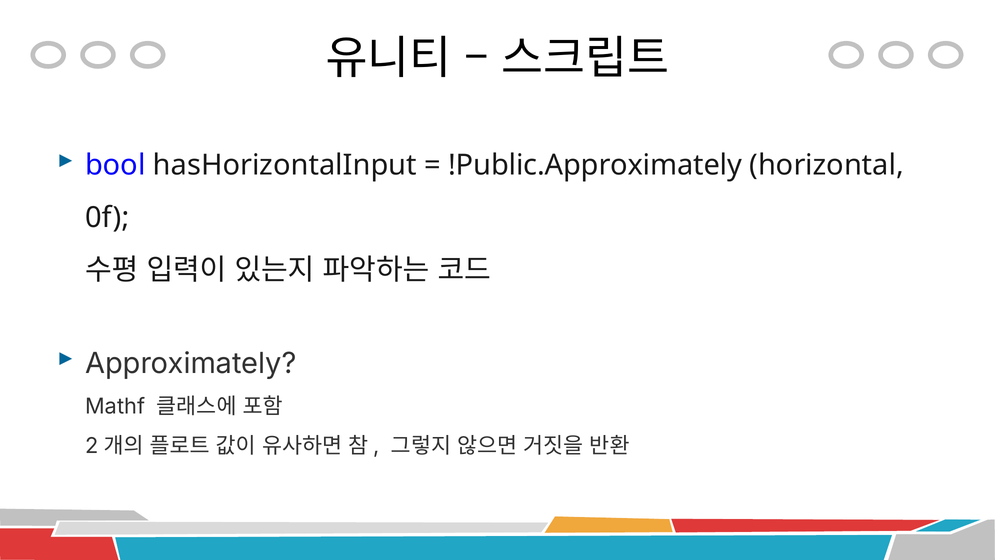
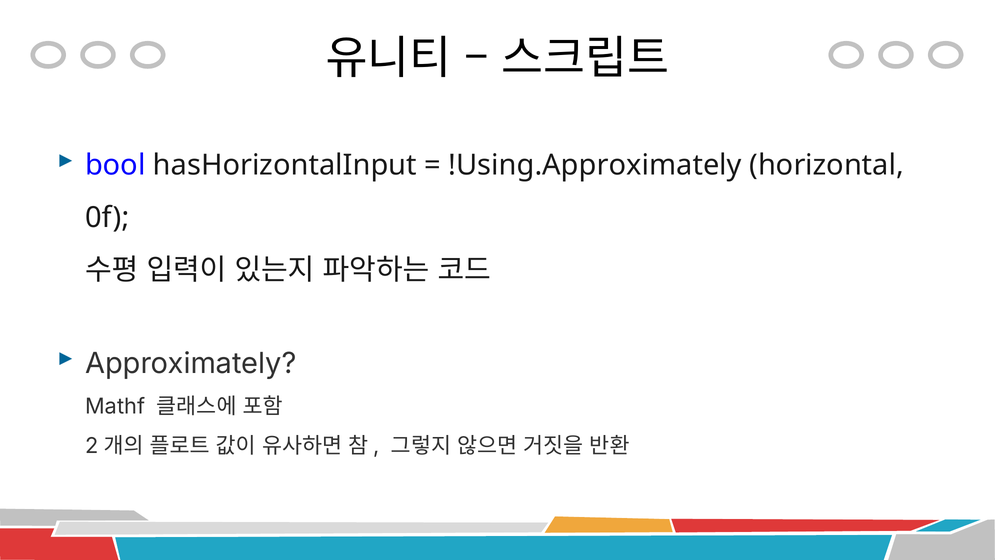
!Public.Approximately: !Public.Approximately -> !Using.Approximately (595, 165)
